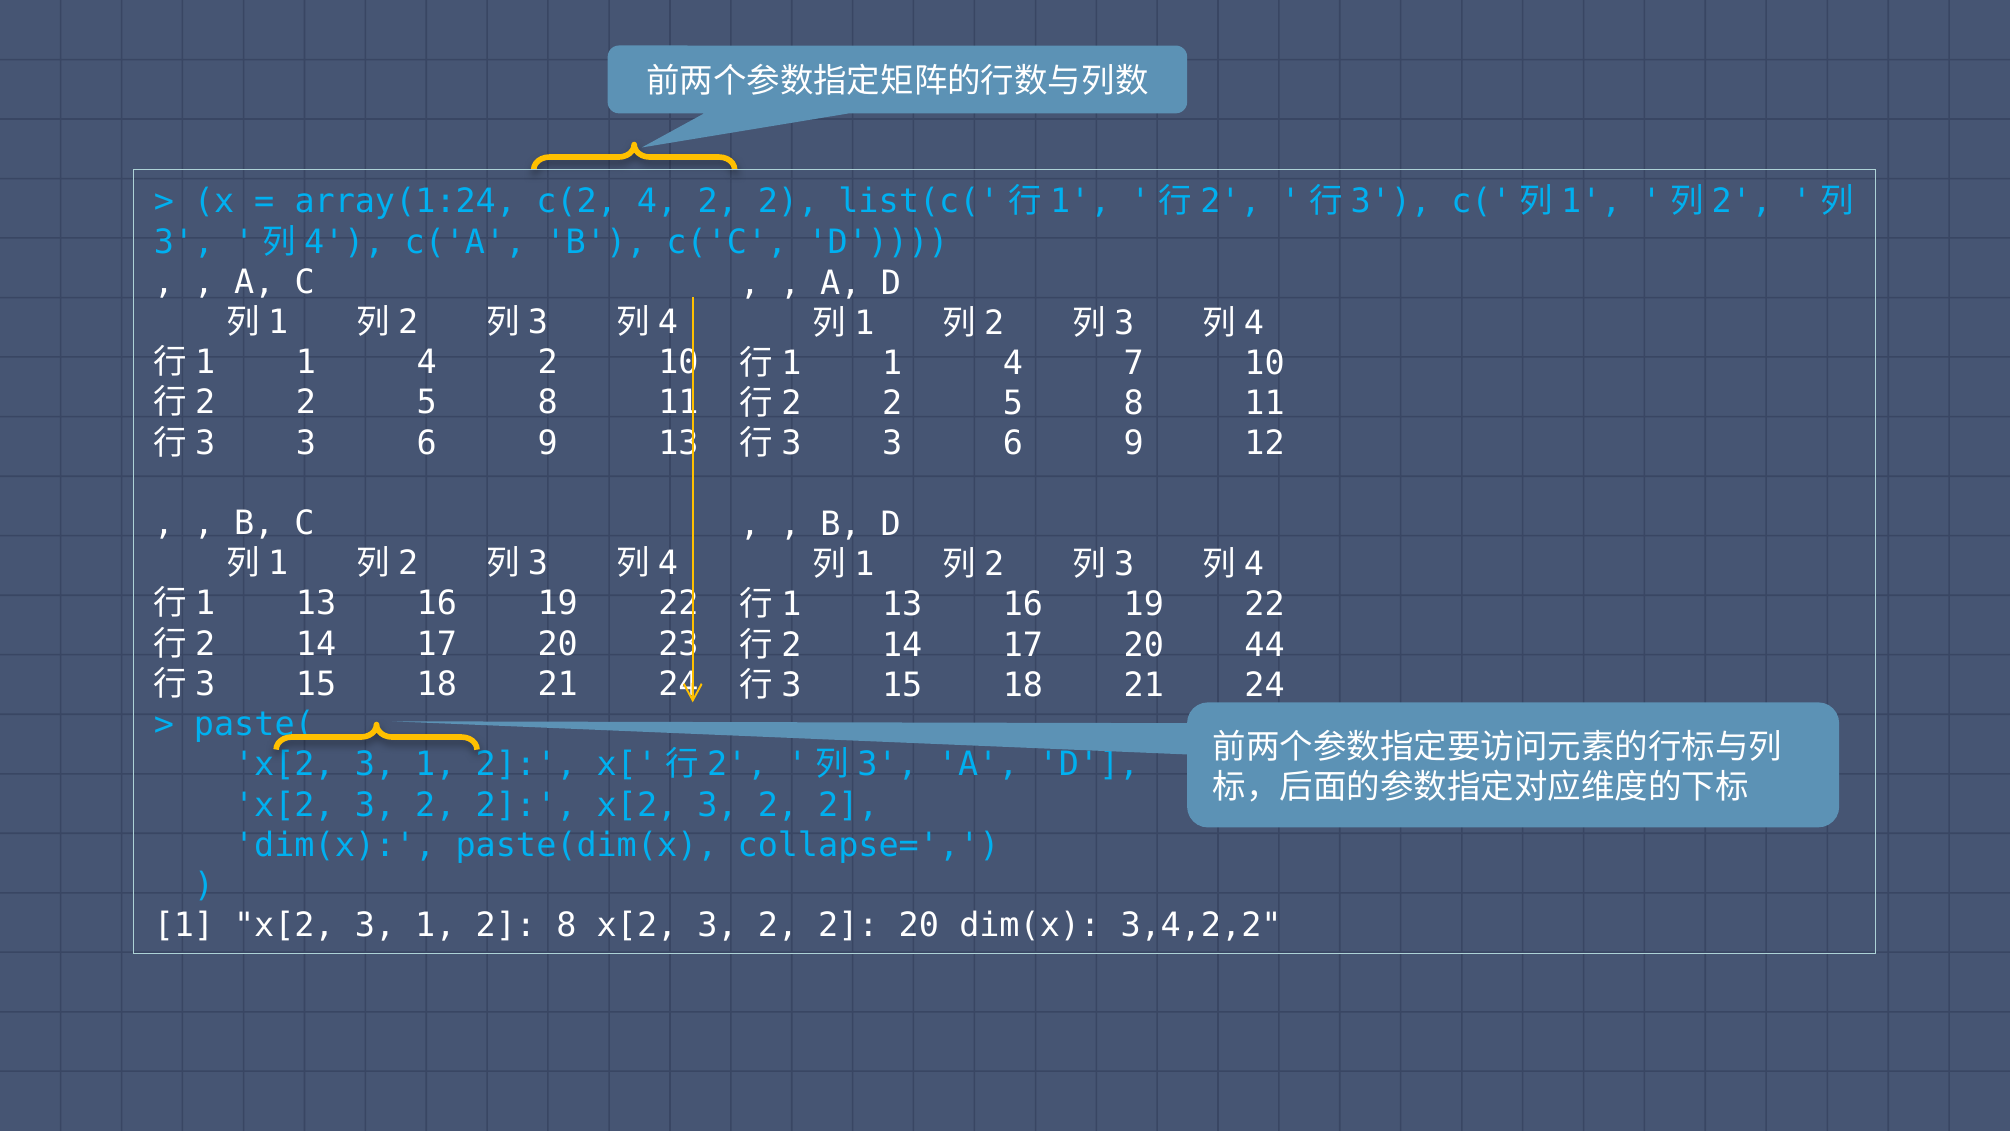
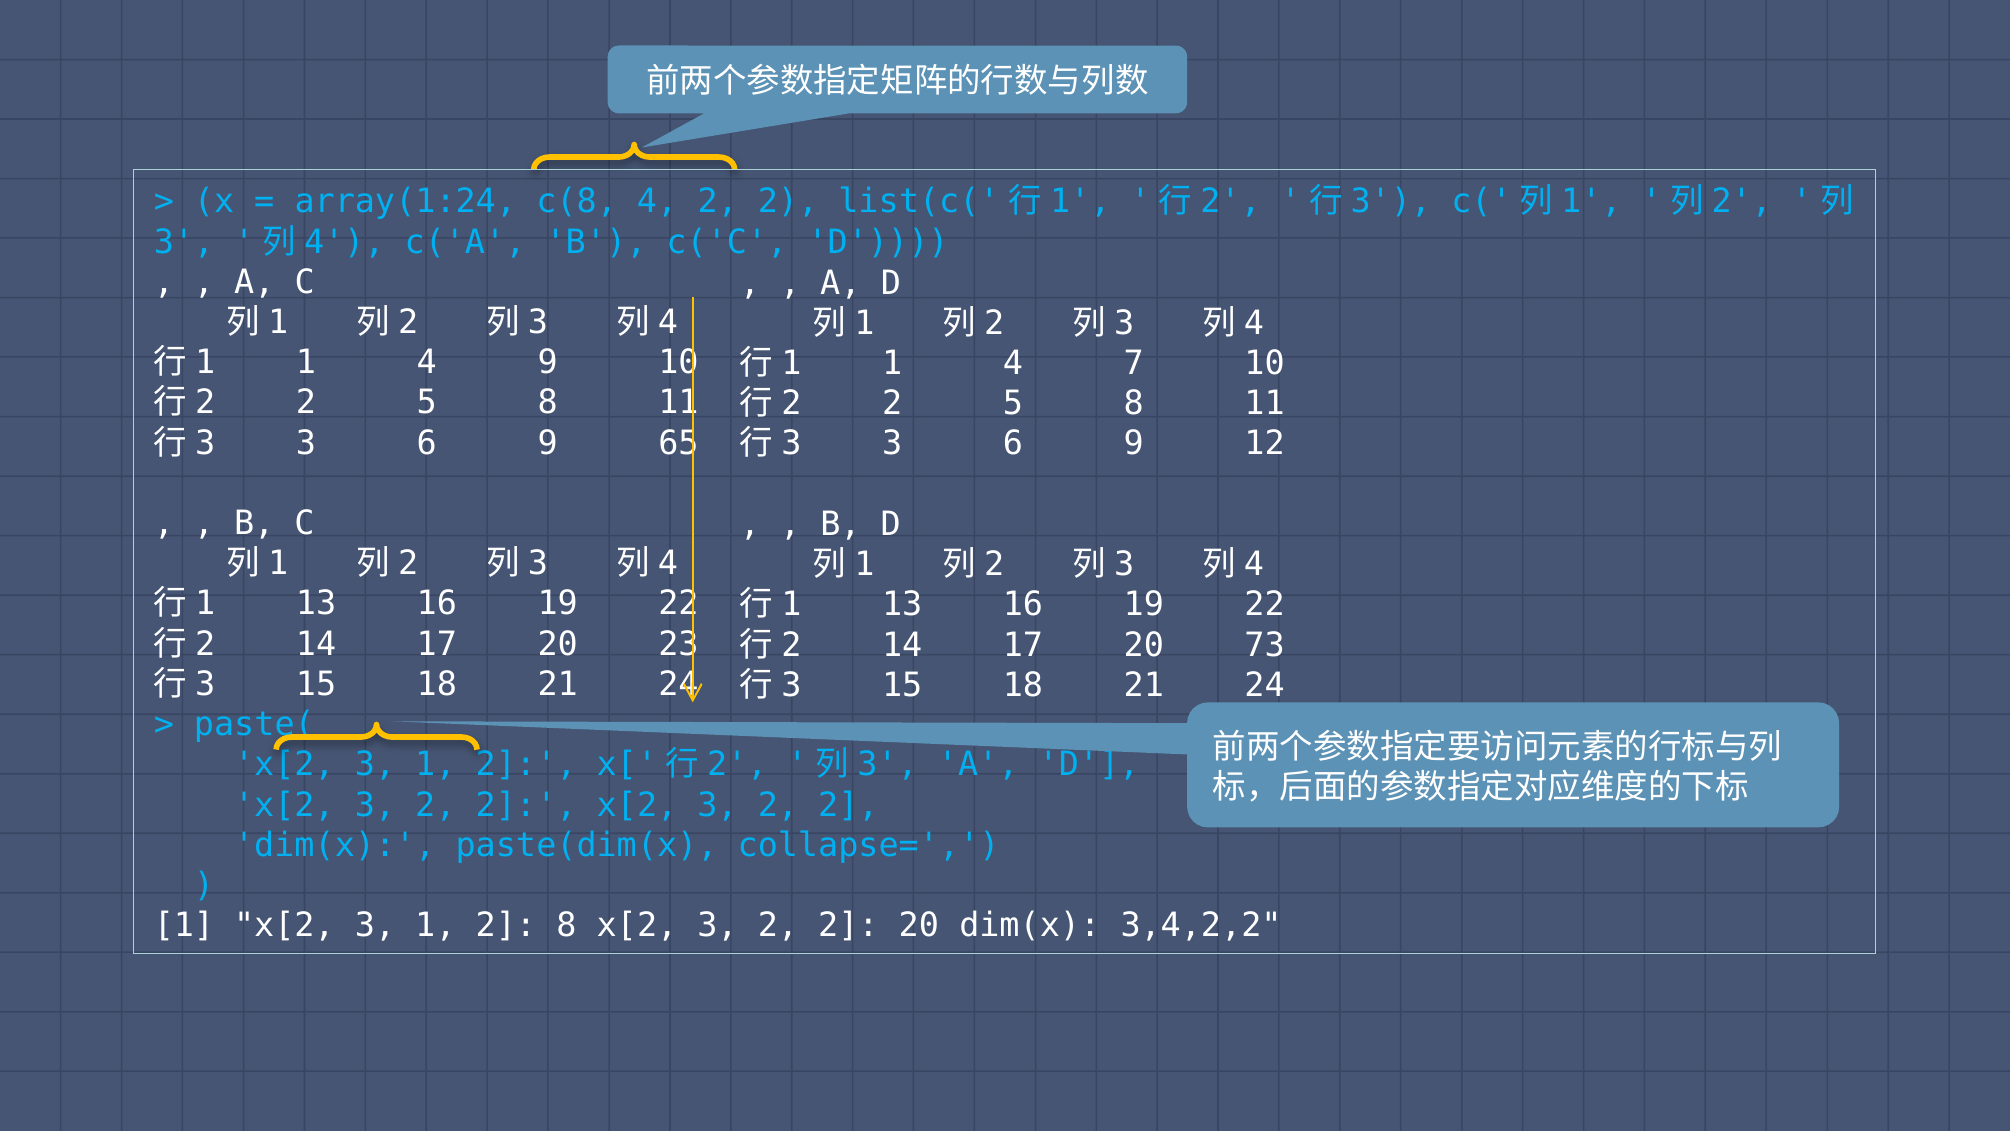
c(2: c(2 -> c(8 (577, 202)
1 4 2: 2 -> 9 (548, 363)
9 13: 13 -> 65 (678, 443)
44: 44 -> 73 (1265, 645)
